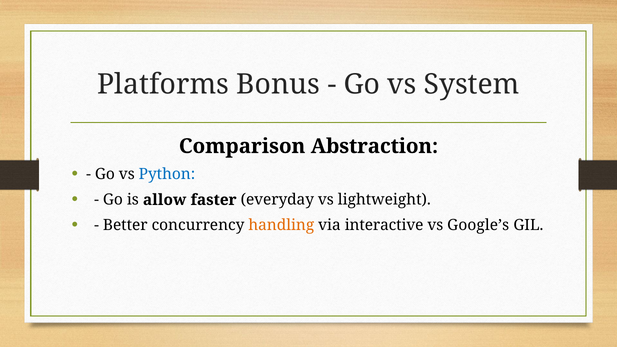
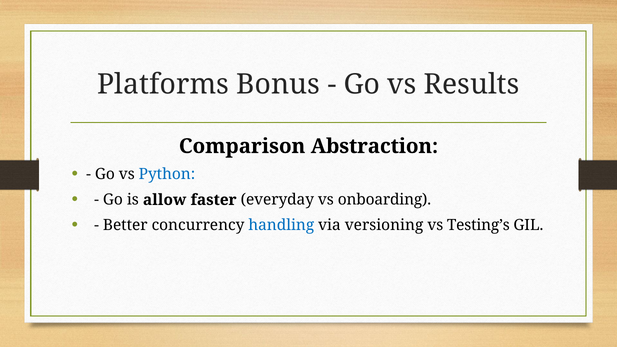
System: System -> Results (472, 85)
lightweight: lightweight -> onboarding (384, 200)
handling colour: orange -> blue (281, 225)
interactive: interactive -> versioning (384, 225)
Google’s: Google’s -> Testing’s (478, 225)
